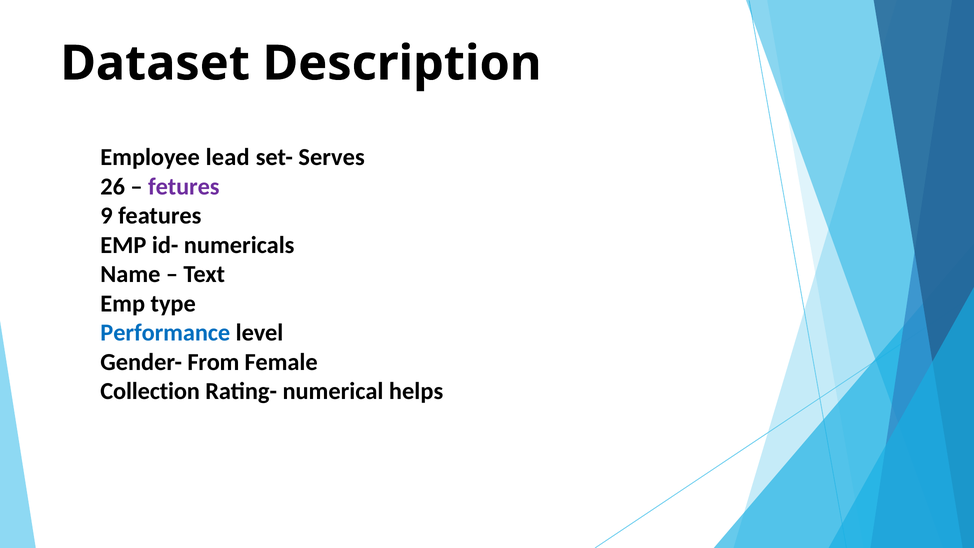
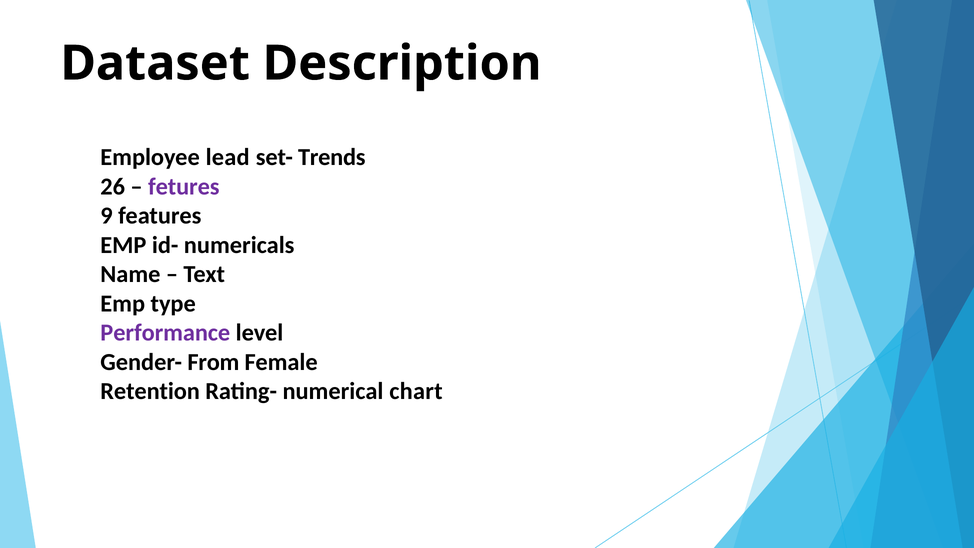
Serves: Serves -> Trends (332, 157)
Performance colour: blue -> purple (165, 333)
Collection: Collection -> Retention (150, 391)
helps: helps -> chart (416, 391)
